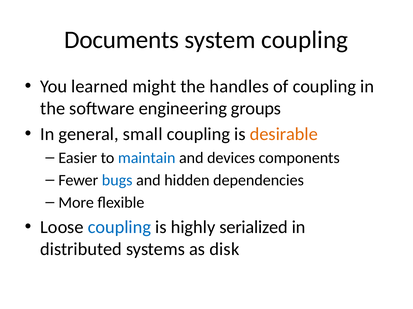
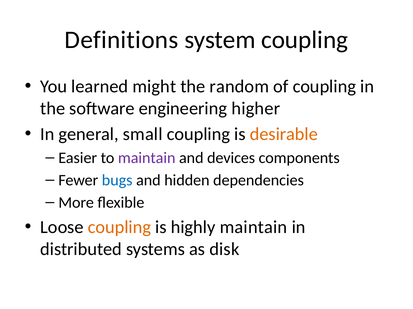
Documents: Documents -> Definitions (121, 40)
handles: handles -> random (239, 87)
groups: groups -> higher (256, 109)
maintain colour: blue -> purple (147, 158)
coupling colour: blue -> orange (119, 228)
highly serialized: serialized -> maintain (253, 228)
